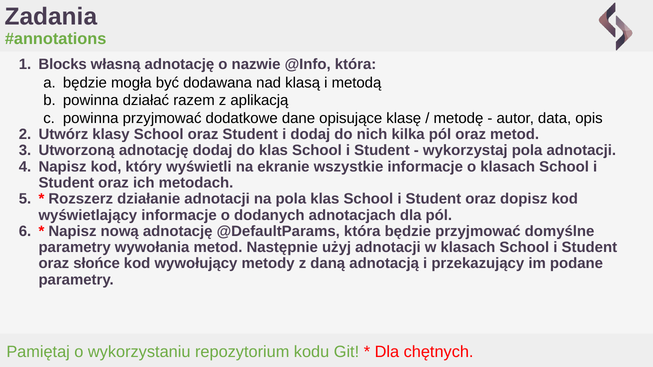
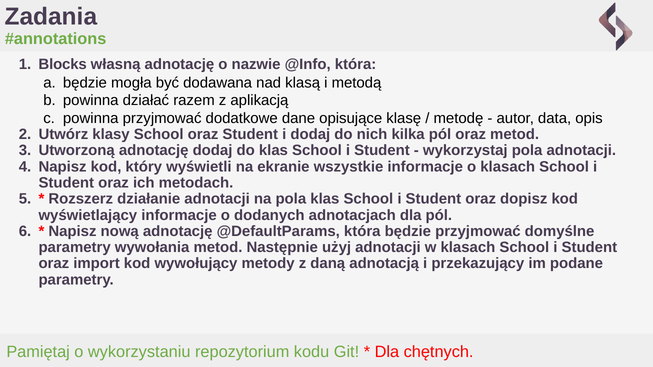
słońce: słońce -> import (97, 264)
